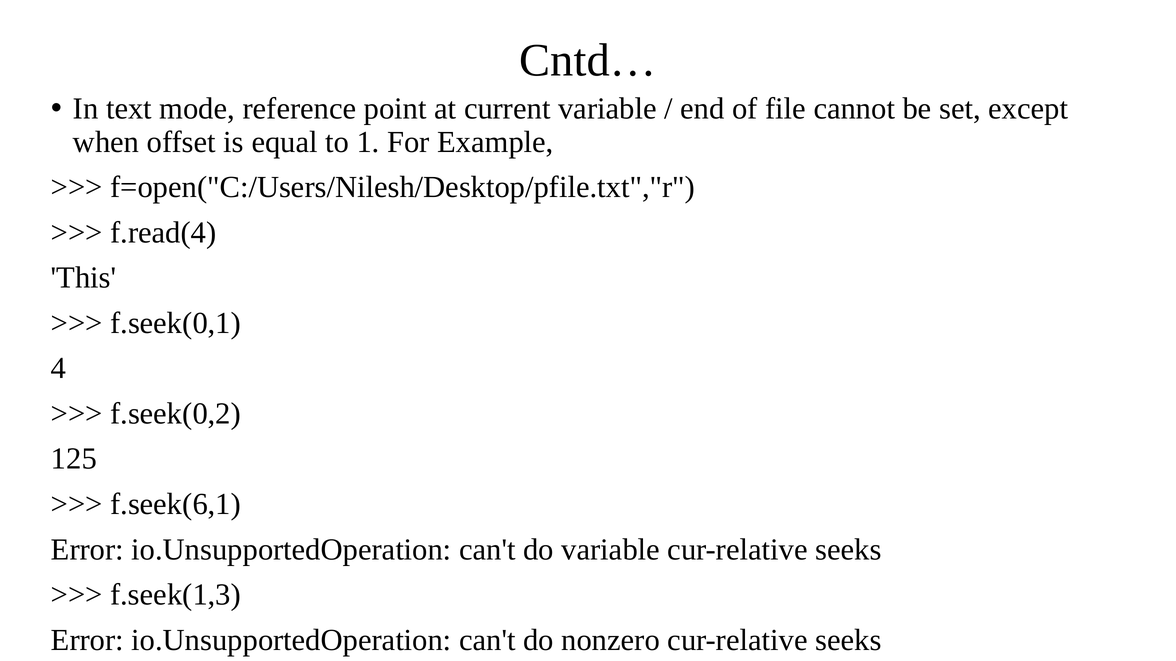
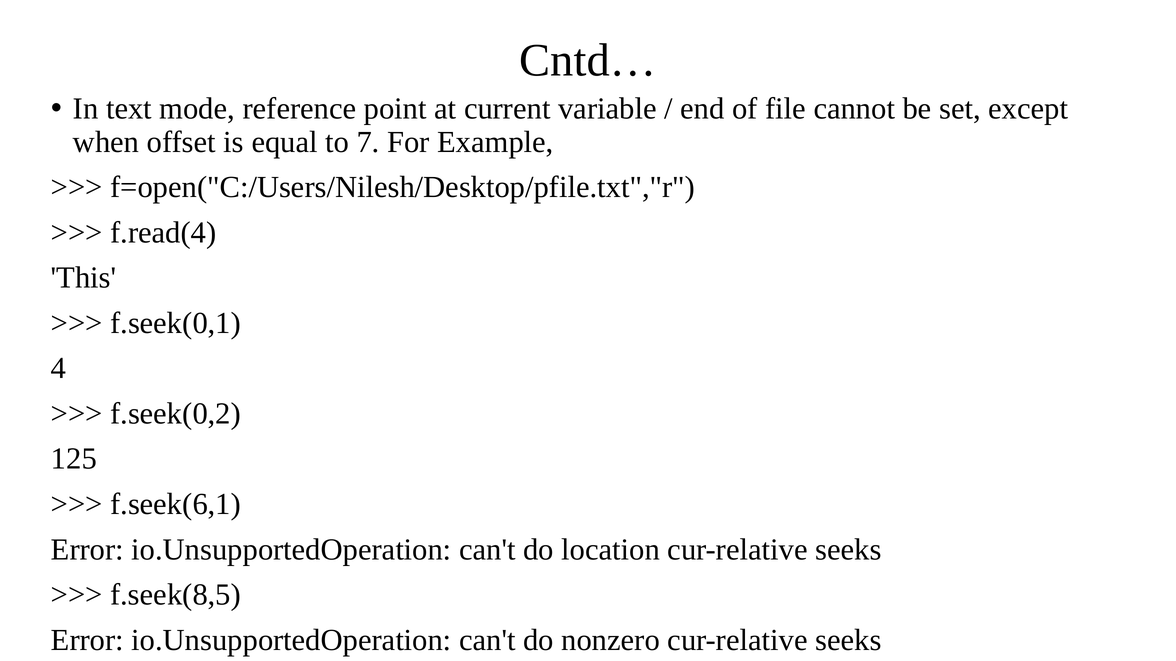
1: 1 -> 7 (368, 142)
do variable: variable -> location (611, 550)
f.seek(1,3: f.seek(1,3 -> f.seek(8,5 (176, 595)
